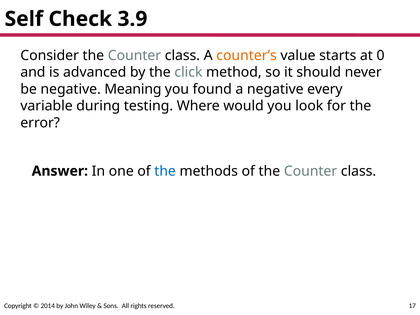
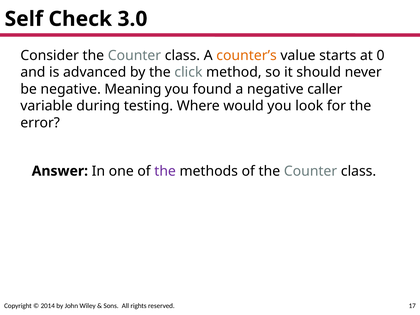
3.9: 3.9 -> 3.0 (132, 19)
every: every -> caller (325, 89)
the colour: blue -> purple (165, 171)
